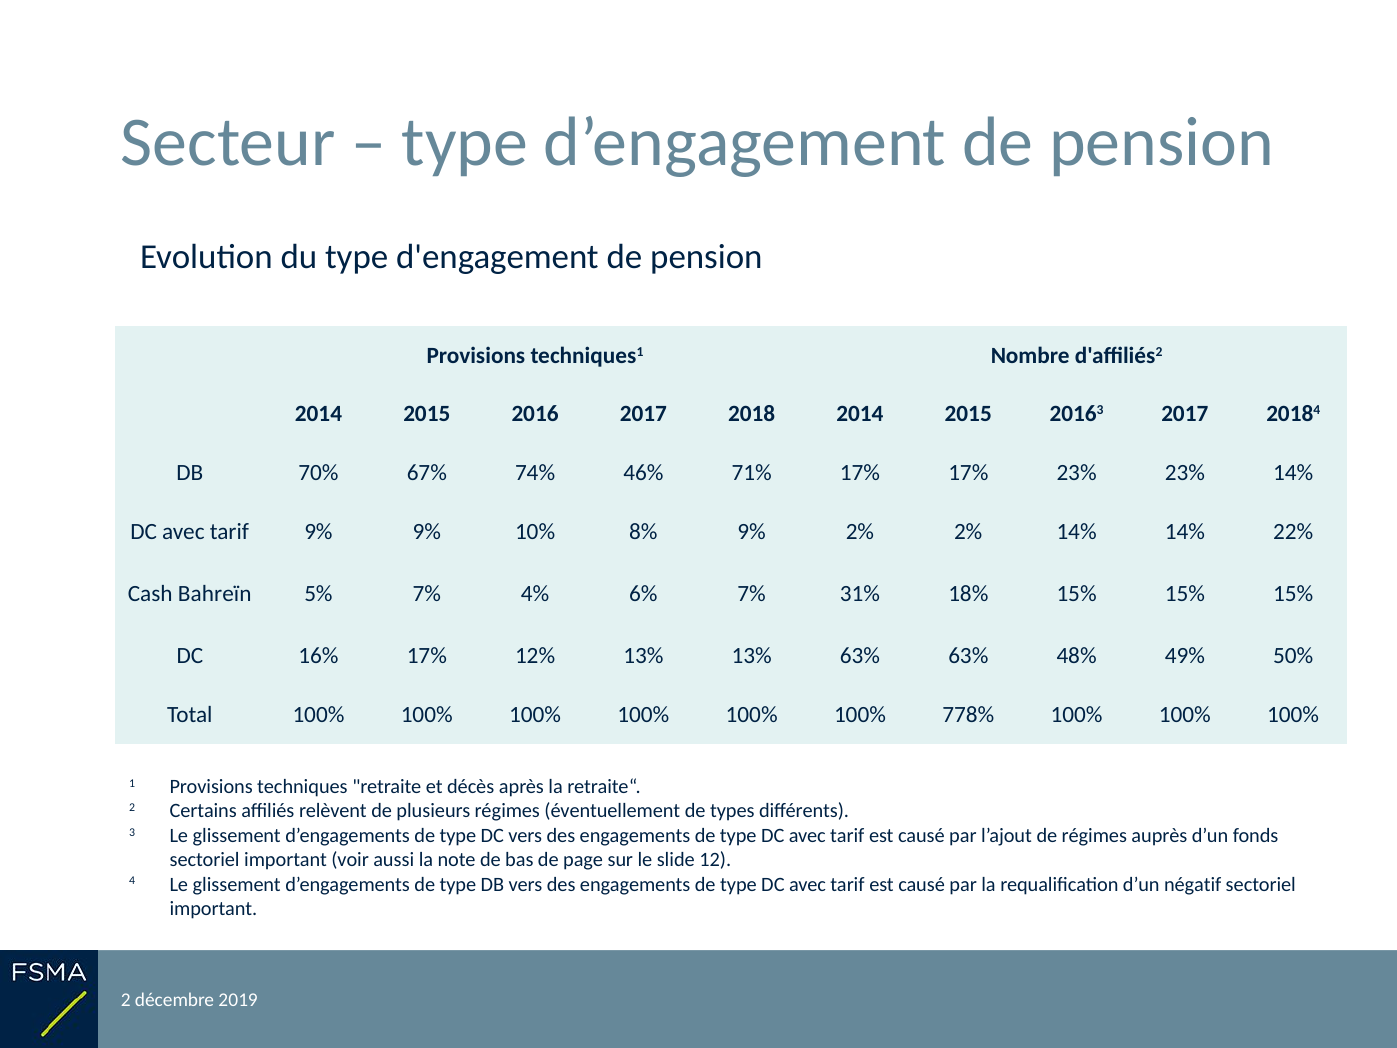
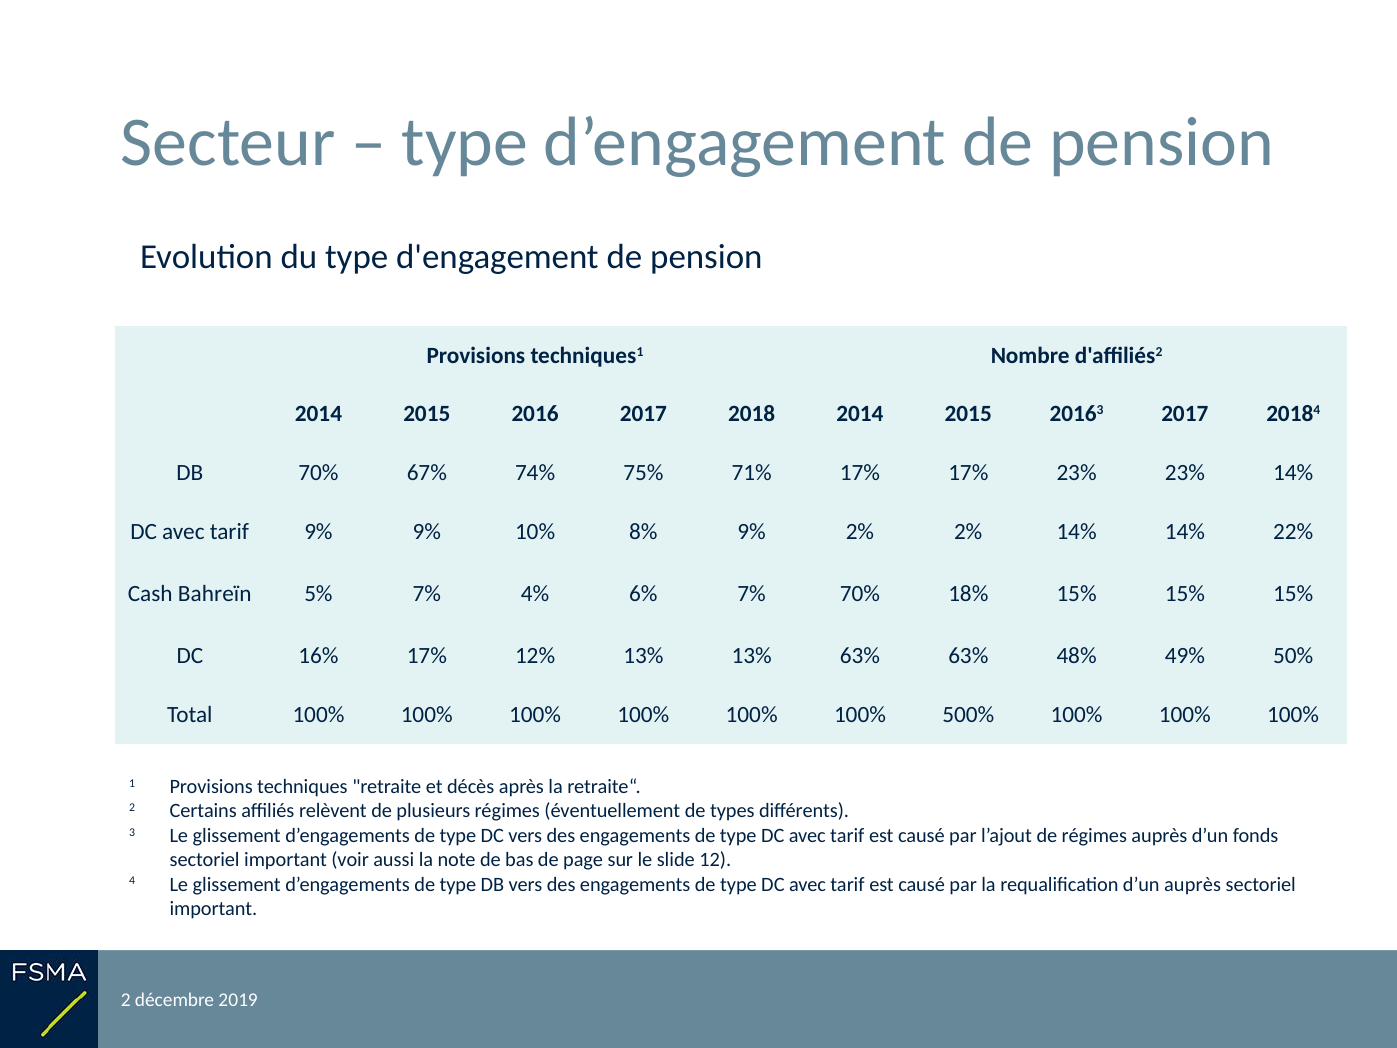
46%: 46% -> 75% (643, 473)
7% 31%: 31% -> 70% (860, 594)
778%: 778% -> 500% (968, 715)
d’un négatif: négatif -> auprès (1193, 884)
